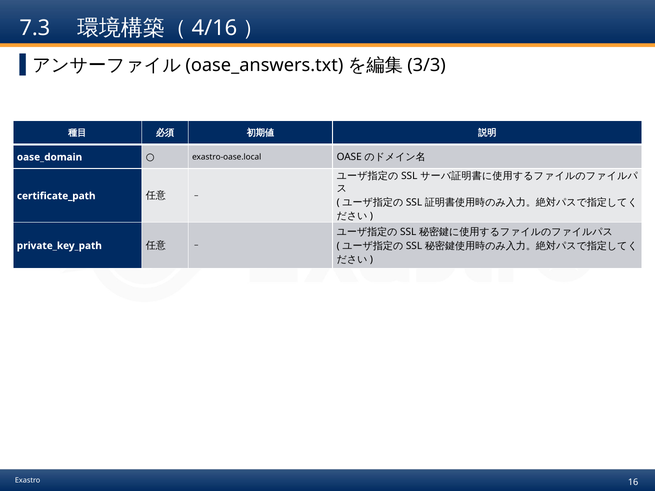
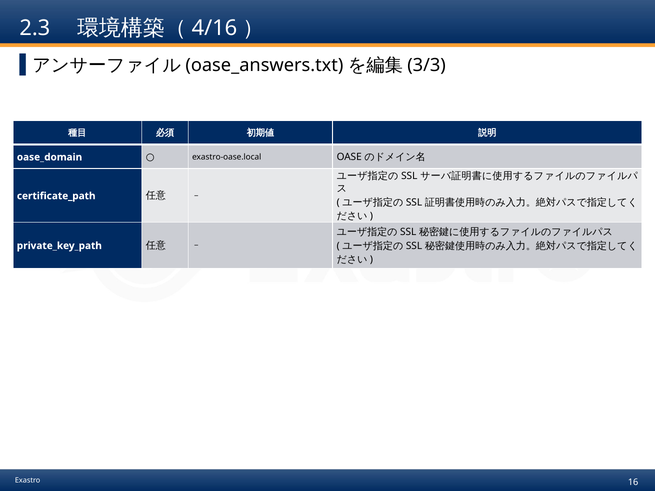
7.3: 7.3 -> 2.3 (35, 28)
